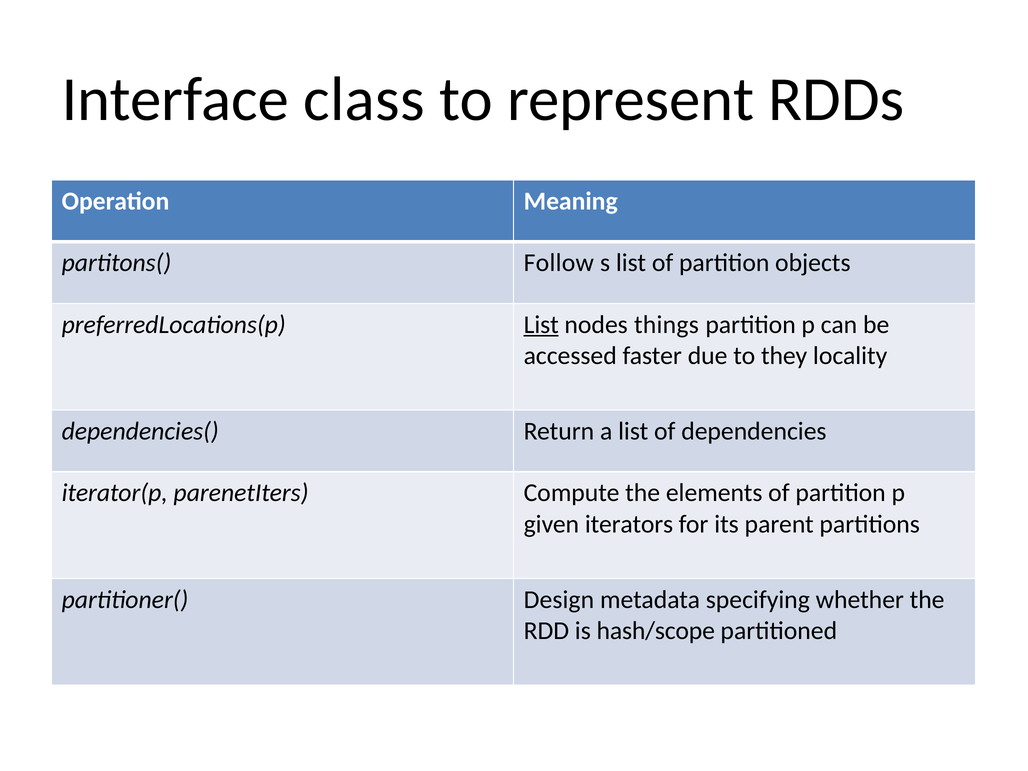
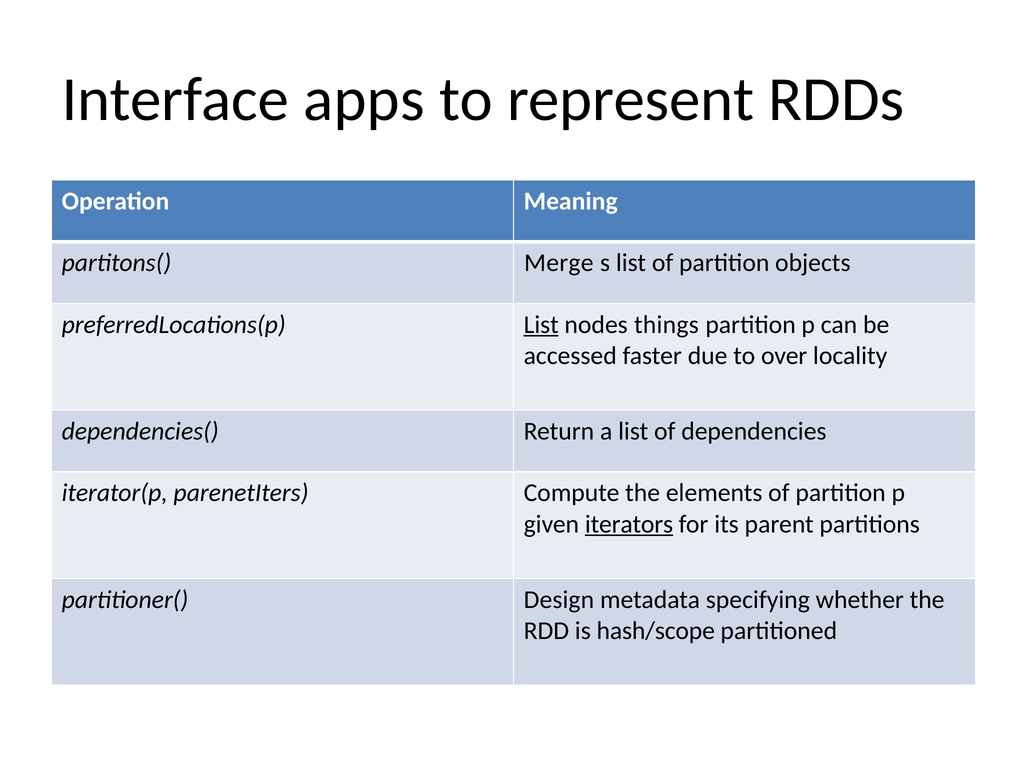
class: class -> apps (364, 100)
Follow: Follow -> Merge (559, 263)
they: they -> over (784, 356)
iterators underline: none -> present (629, 524)
